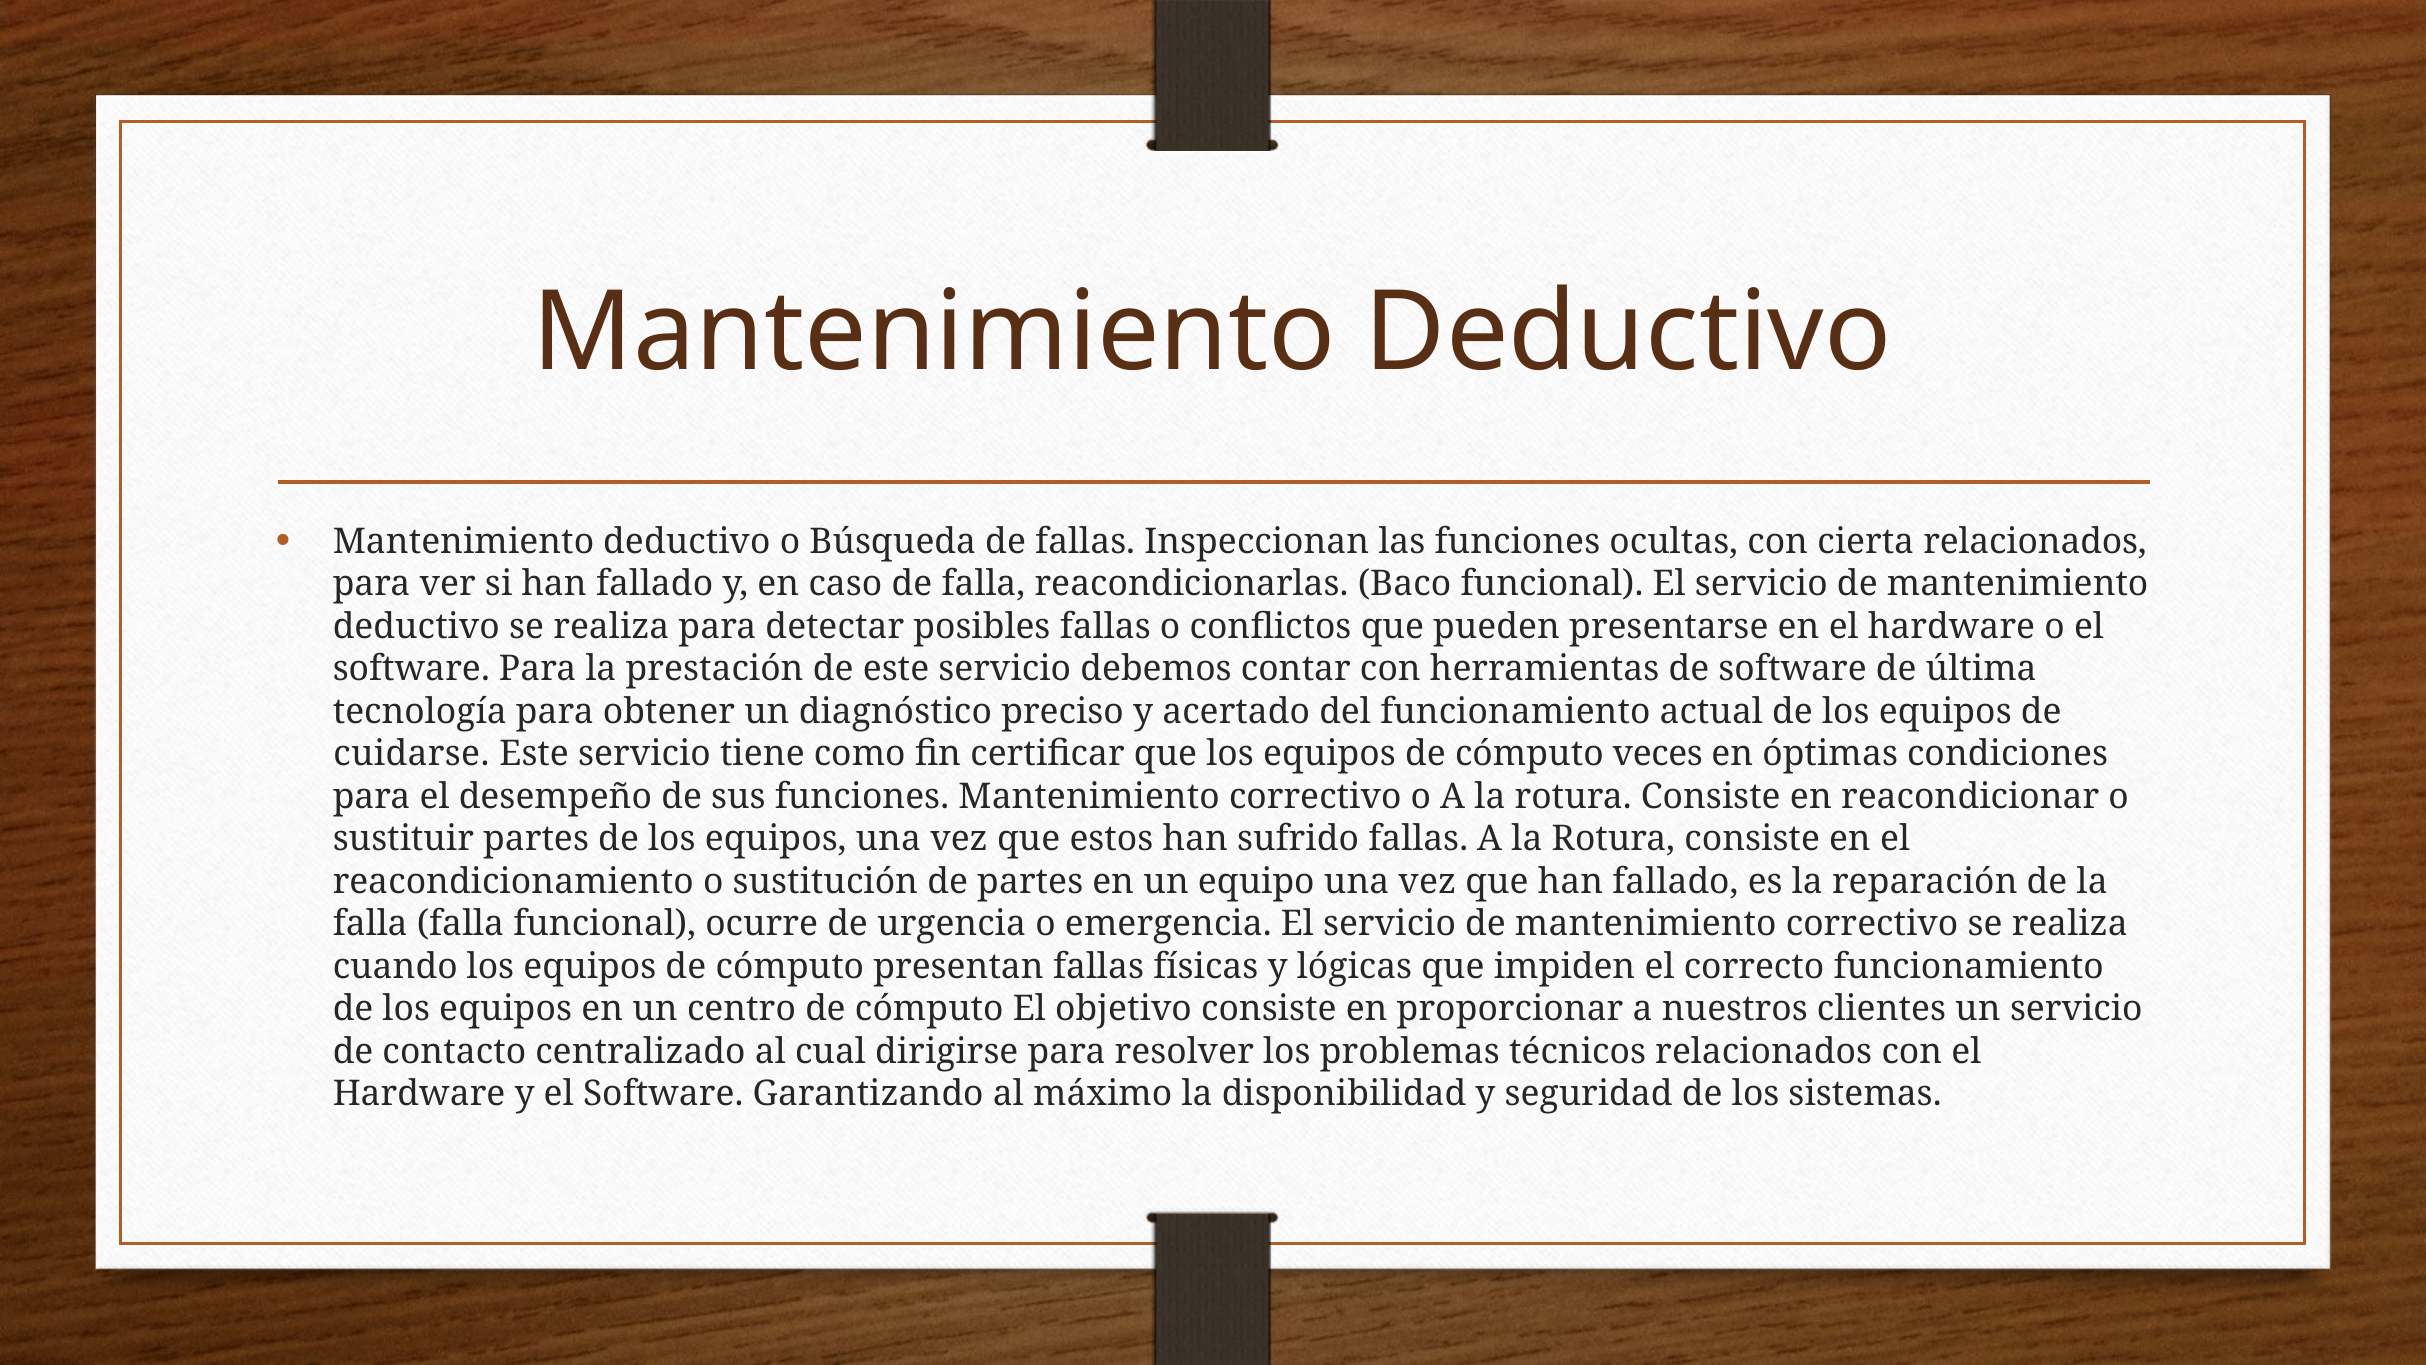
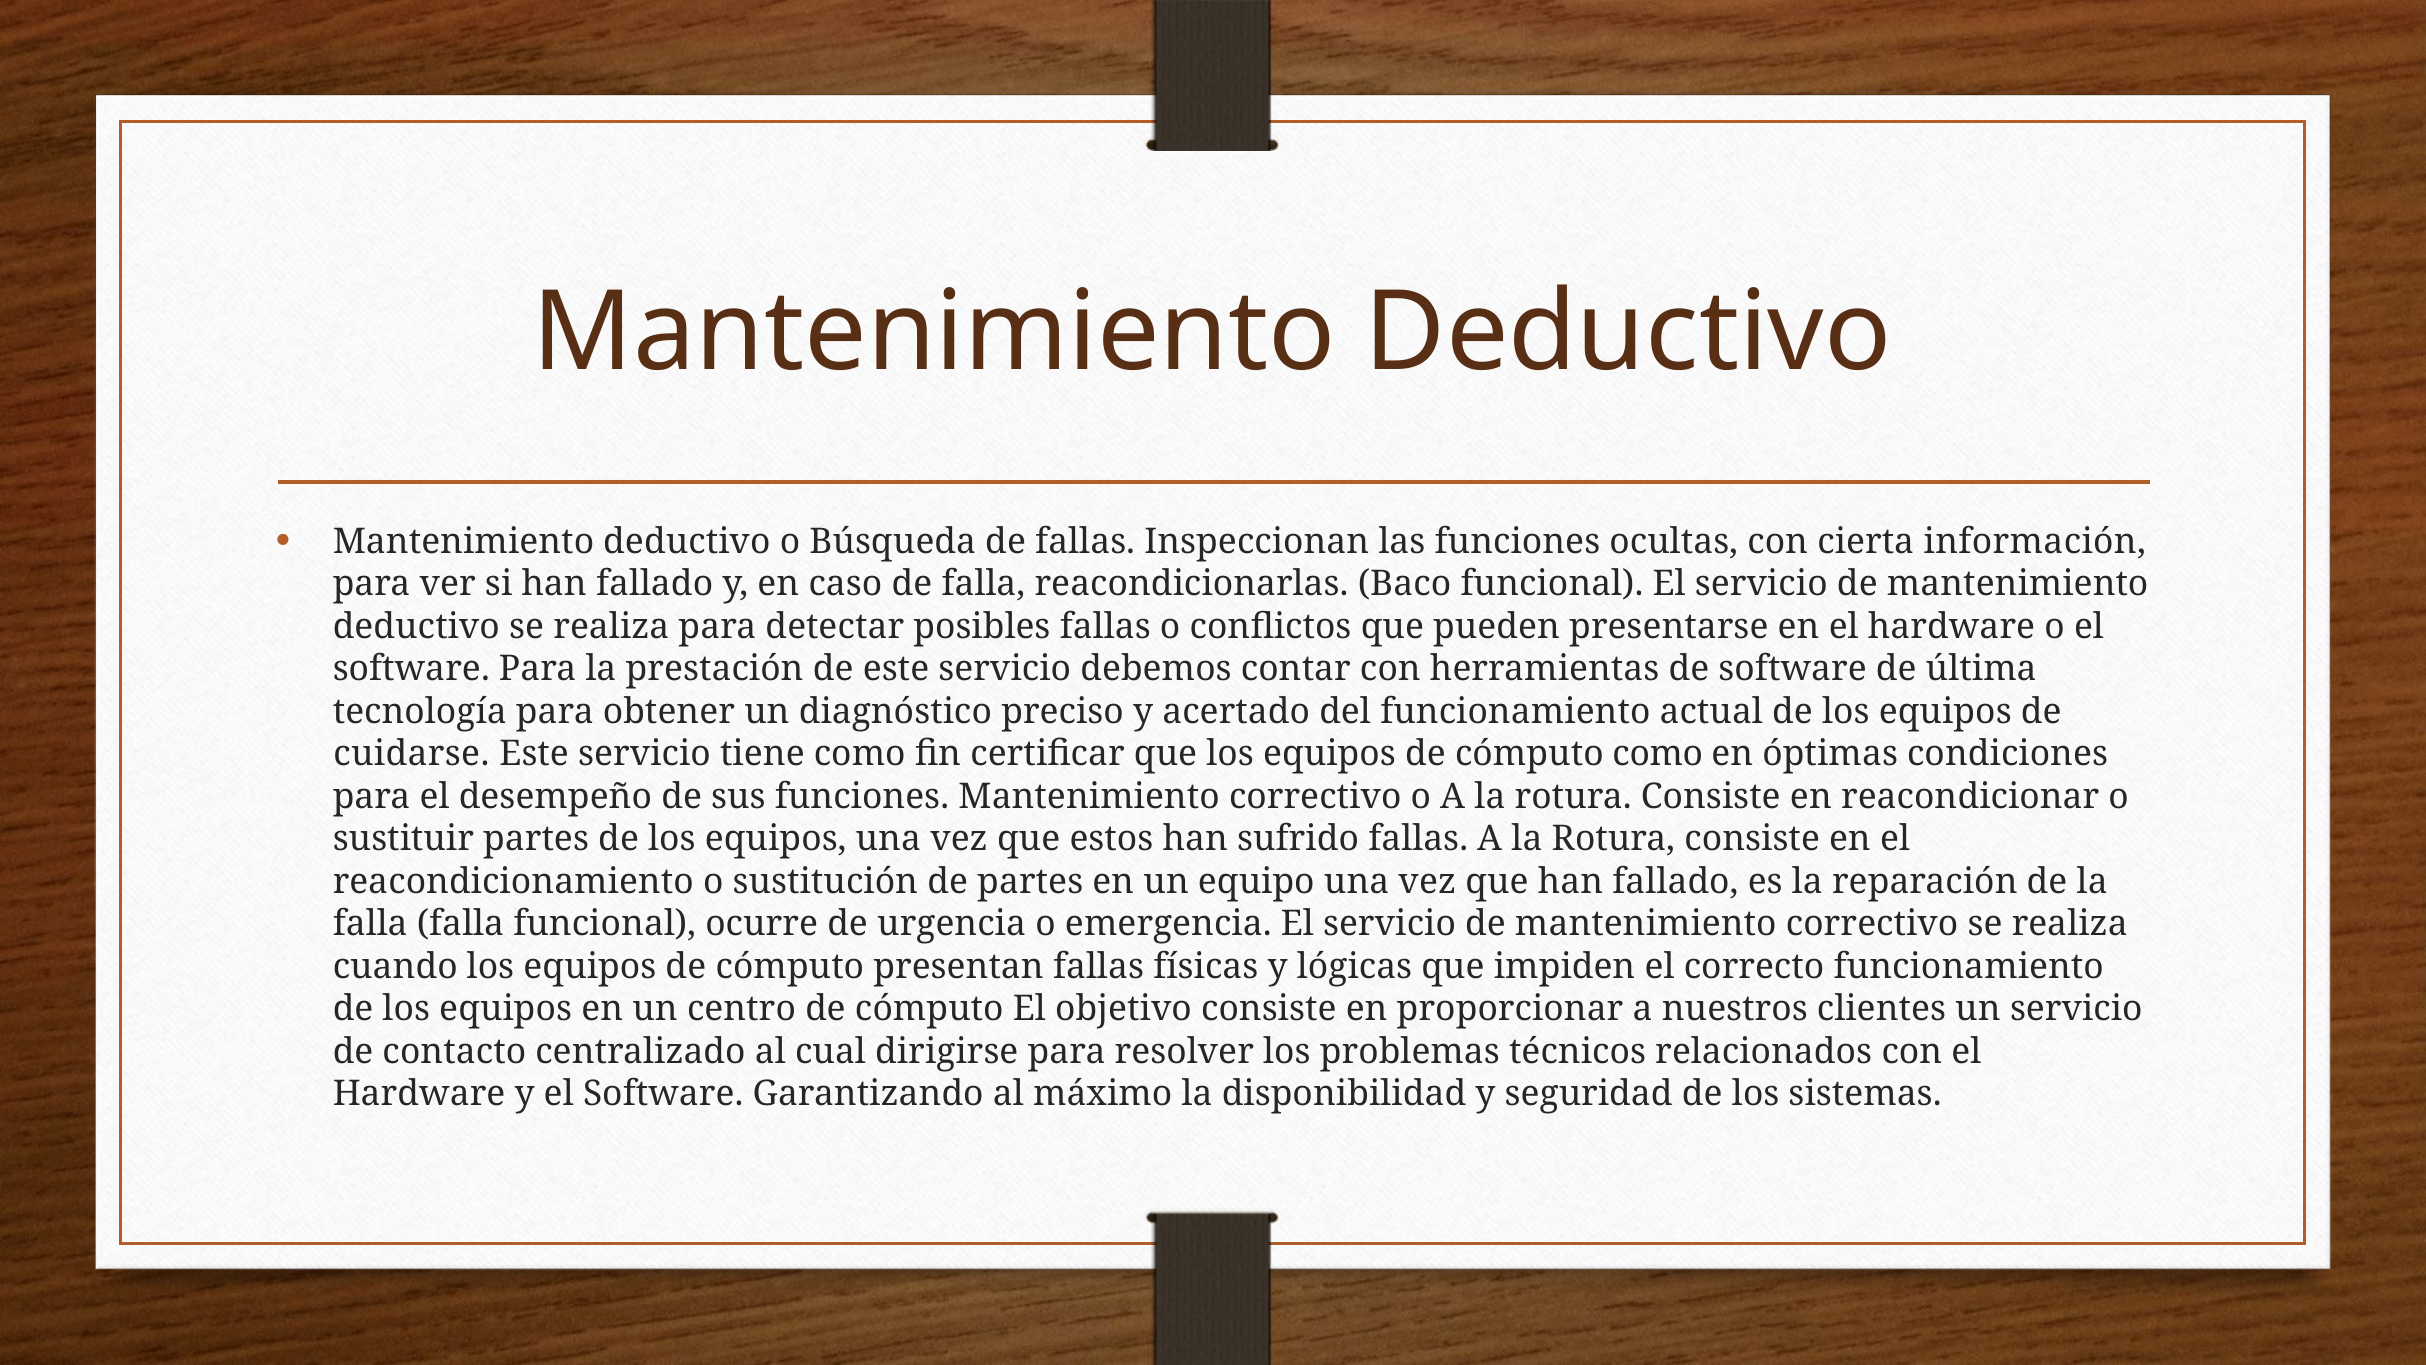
cierta relacionados: relacionados -> información (2035, 542)
cómputo veces: veces -> como (1658, 754)
